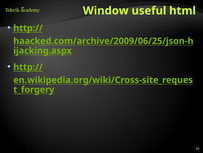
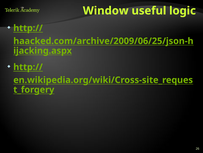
html: html -> logic (183, 11)
